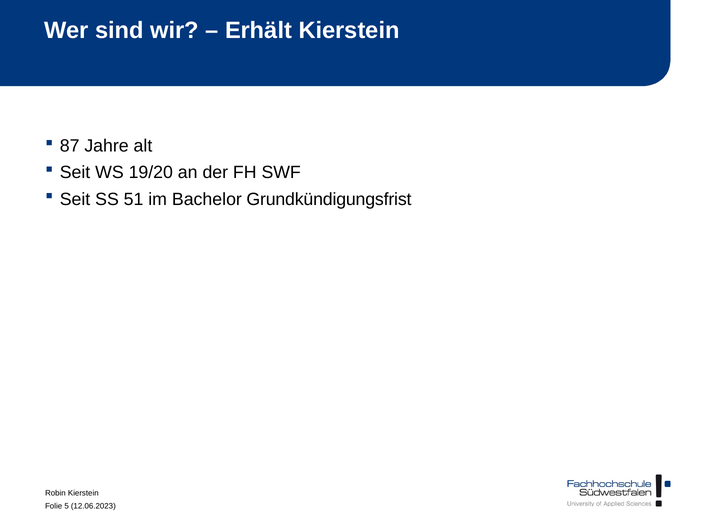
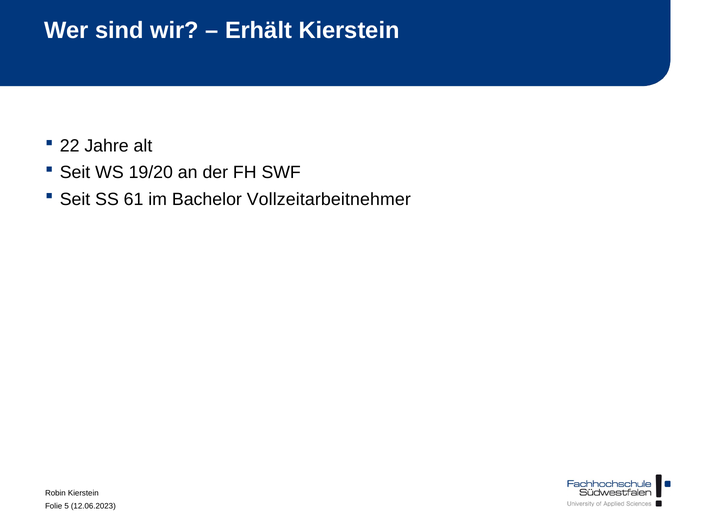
87: 87 -> 22 (70, 146)
51: 51 -> 61 (134, 199)
Grundkündigungsfrist: Grundkündigungsfrist -> Vollzeitarbeitnehmer (329, 199)
